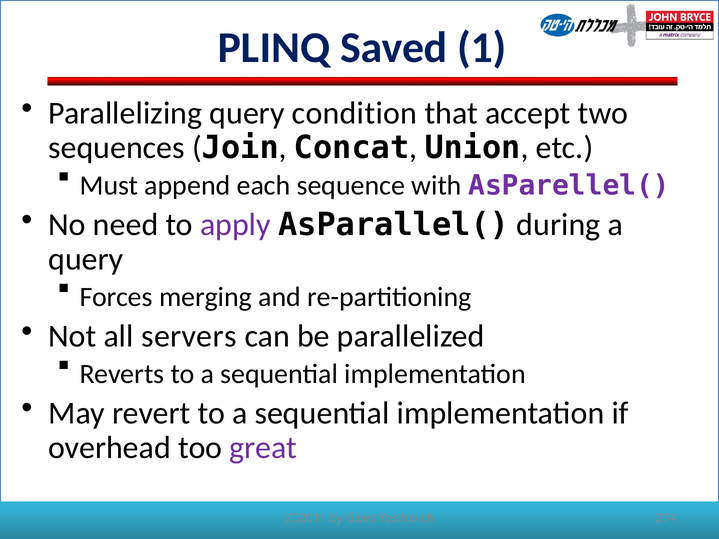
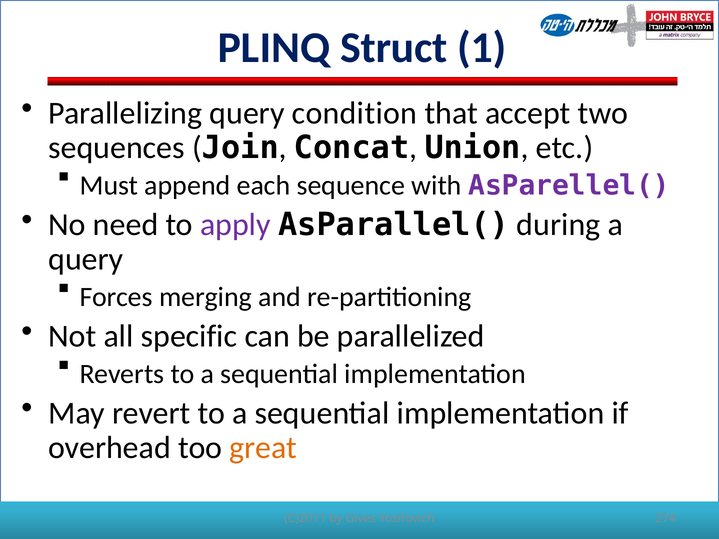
Saved: Saved -> Struct (394, 48)
servers: servers -> specific (189, 336)
great colour: purple -> orange (263, 448)
